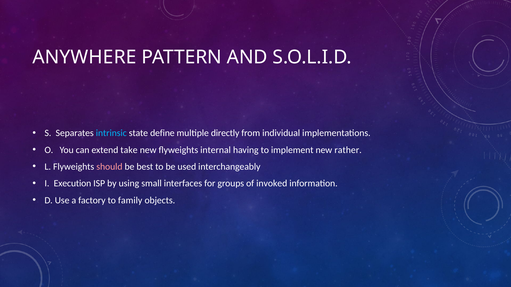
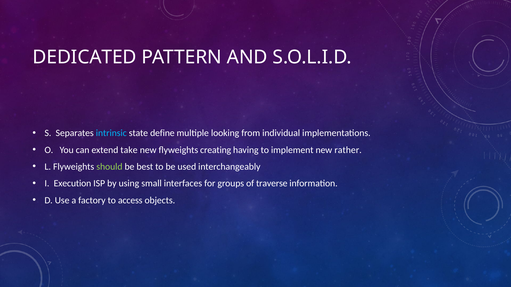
ANYWHERE: ANYWHERE -> DEDICATED (85, 57)
directly: directly -> looking (225, 133)
internal: internal -> creating (216, 150)
should colour: pink -> light green (109, 167)
invoked: invoked -> traverse (272, 184)
family: family -> access (130, 201)
